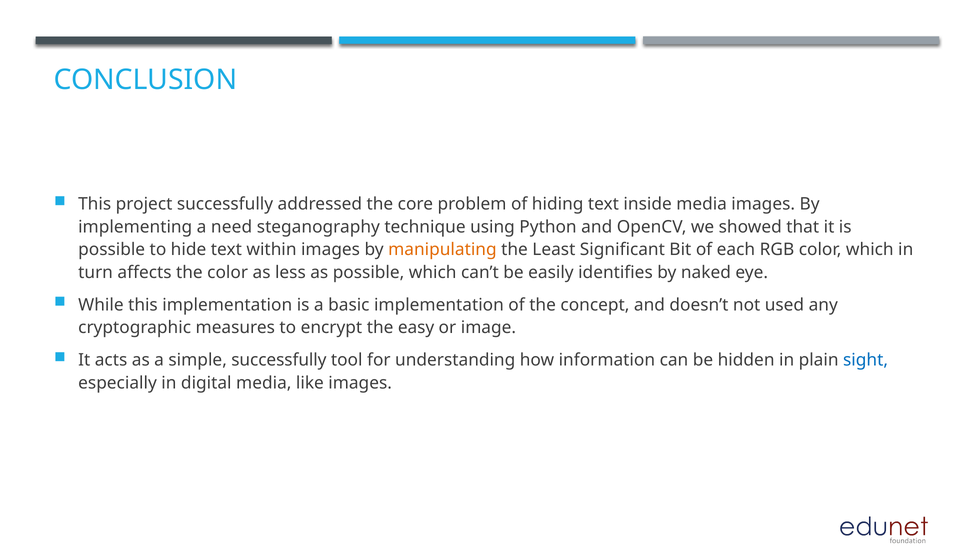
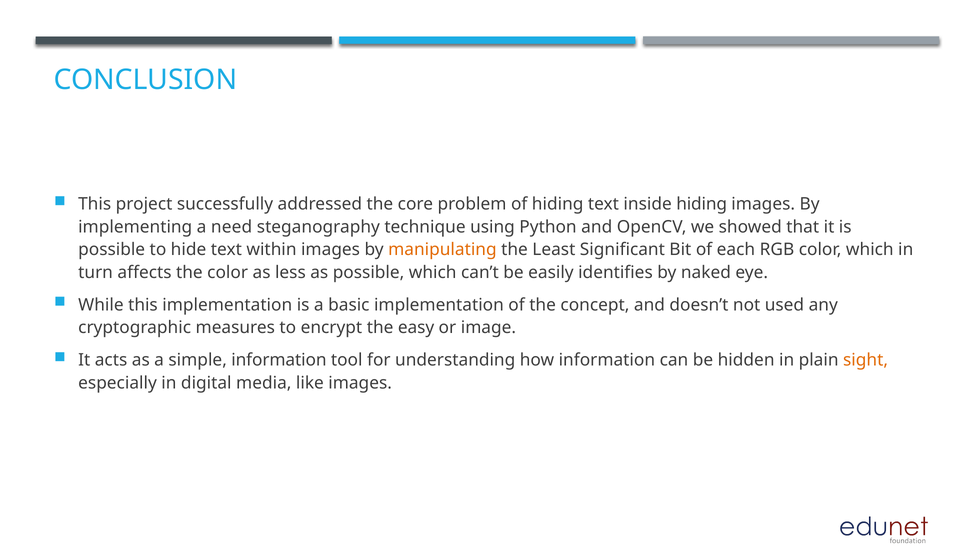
inside media: media -> hiding (702, 204)
simple successfully: successfully -> information (279, 360)
sight colour: blue -> orange (866, 360)
